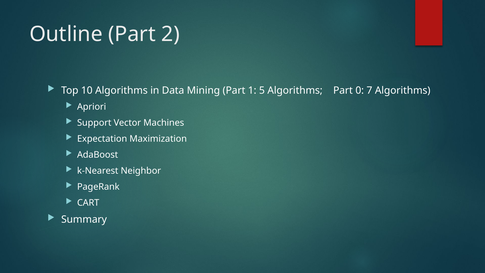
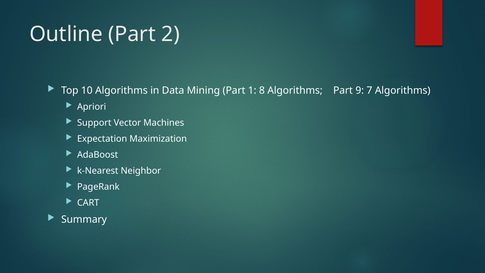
5: 5 -> 8 (262, 90)
0: 0 -> 9 (360, 90)
